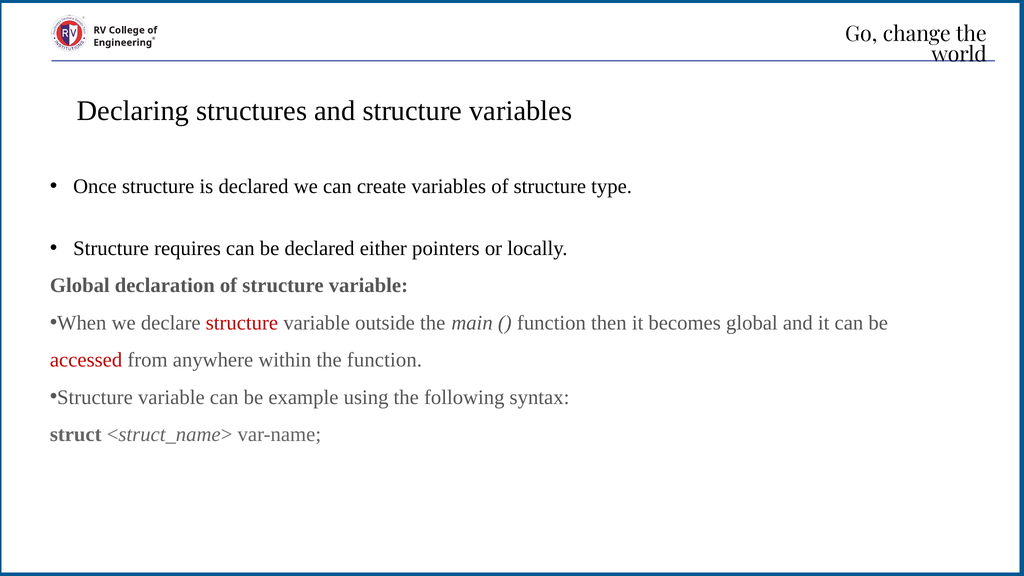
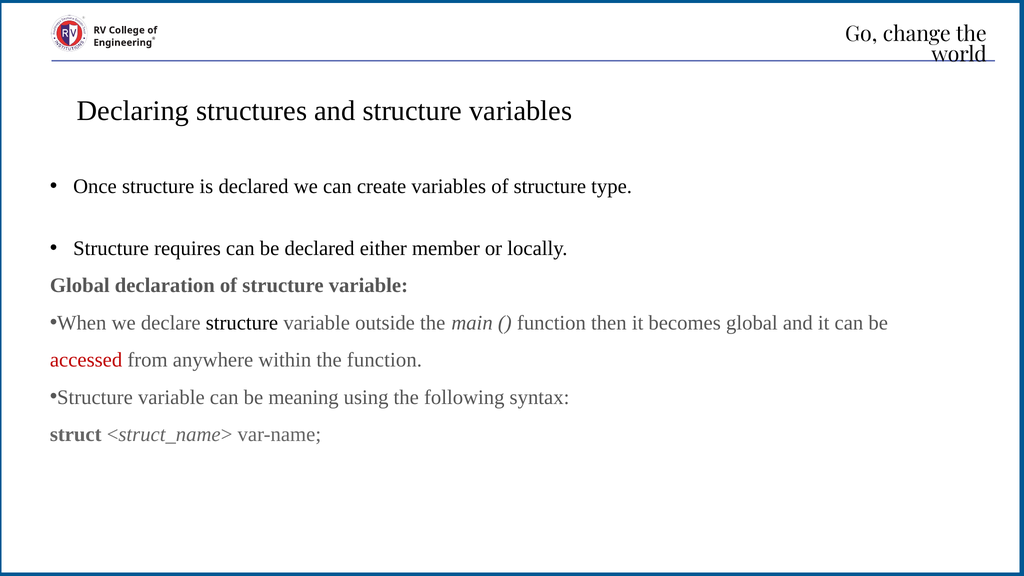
pointers: pointers -> member (446, 248)
structure colour: red -> black (242, 323)
example: example -> meaning (304, 397)
